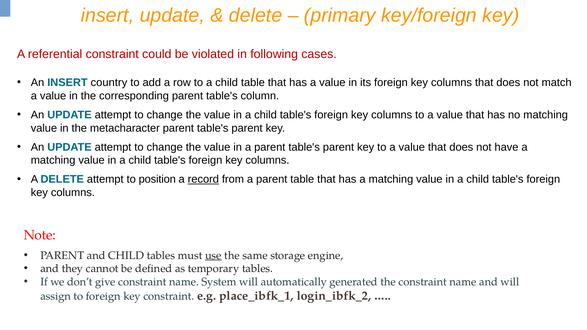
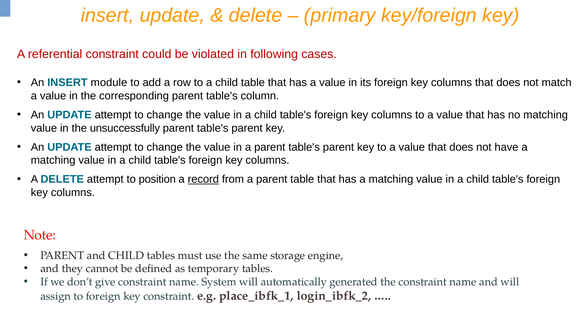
country: country -> module (109, 83)
metacharacter: metacharacter -> unsuccessfully (125, 128)
use underline: present -> none (213, 256)
